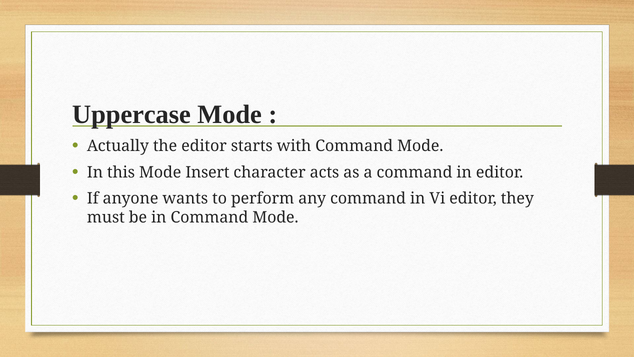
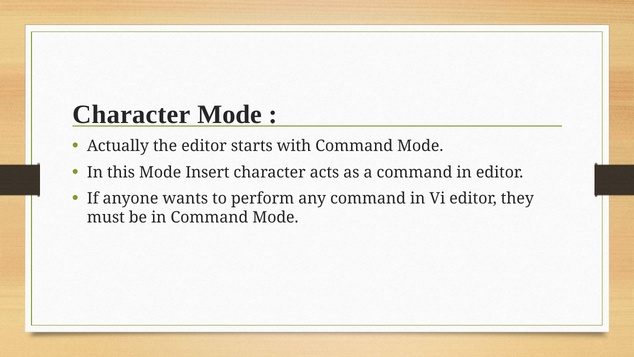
Uppercase: Uppercase -> Character (131, 114)
